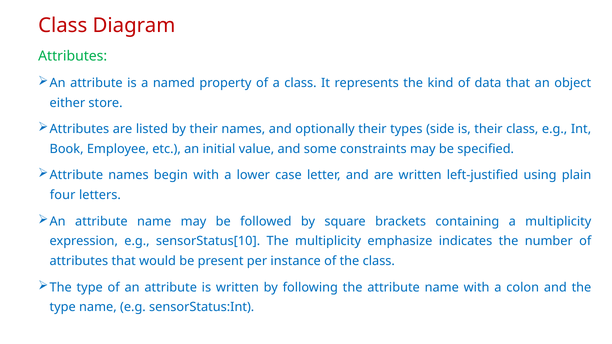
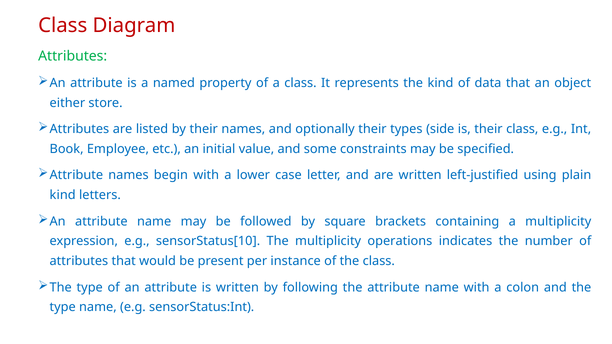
four: four -> kind (63, 195)
emphasize: emphasize -> operations (400, 241)
